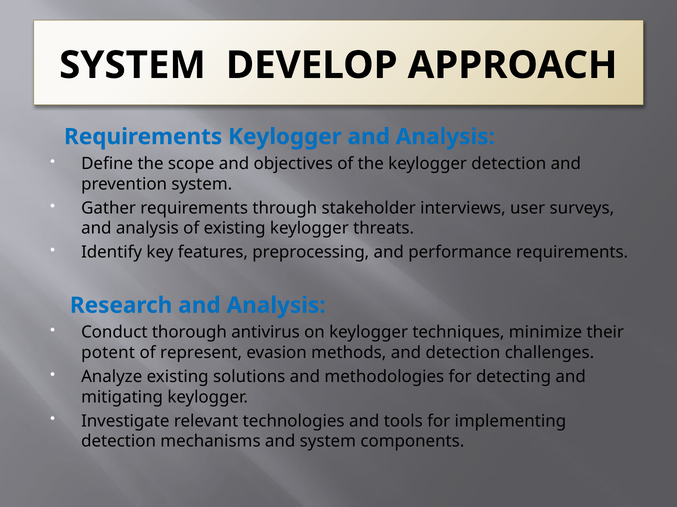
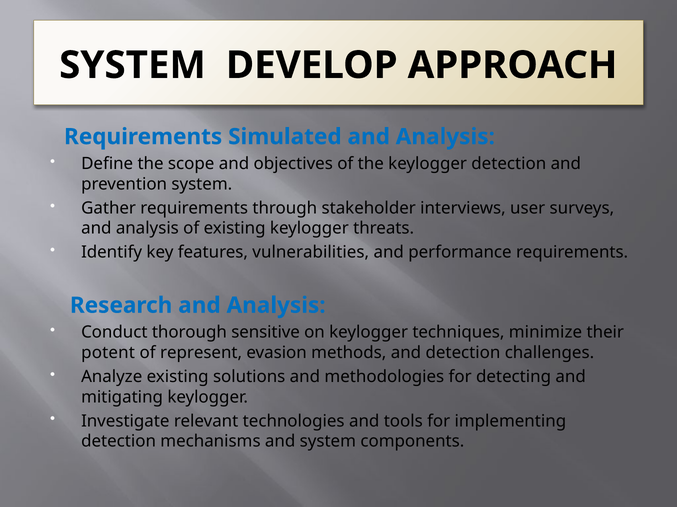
Requirements Keylogger: Keylogger -> Simulated (285, 137)
preprocessing: preprocessing -> vulnerabilities (311, 253)
antivirus: antivirus -> sensitive (266, 333)
